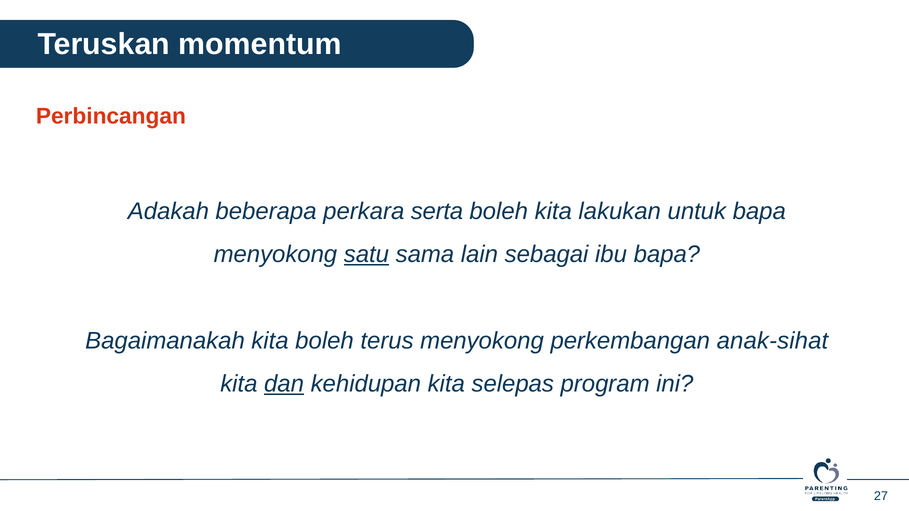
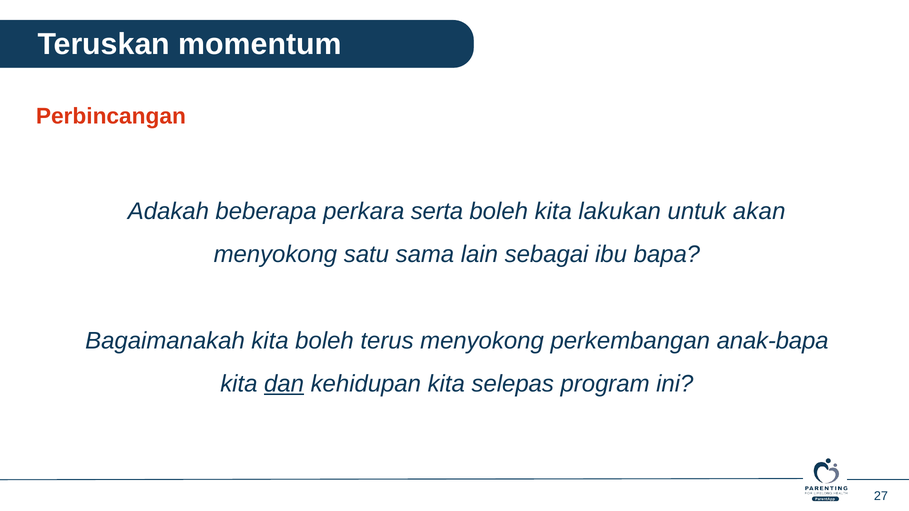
untuk bapa: bapa -> akan (759, 211)
satu underline: present -> none (366, 255)
anak-sihat: anak-sihat -> anak-bapa (773, 341)
